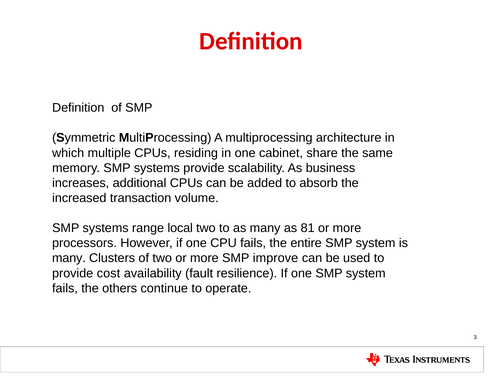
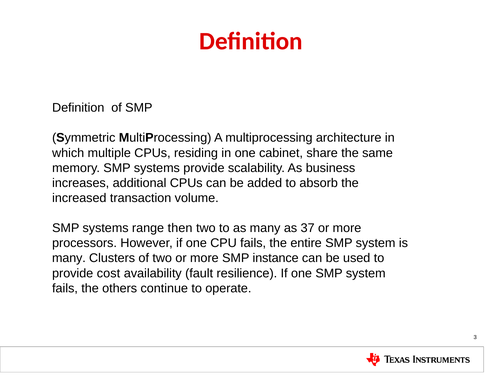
local: local -> then (180, 228)
81: 81 -> 37 (308, 228)
improve: improve -> instance (276, 259)
